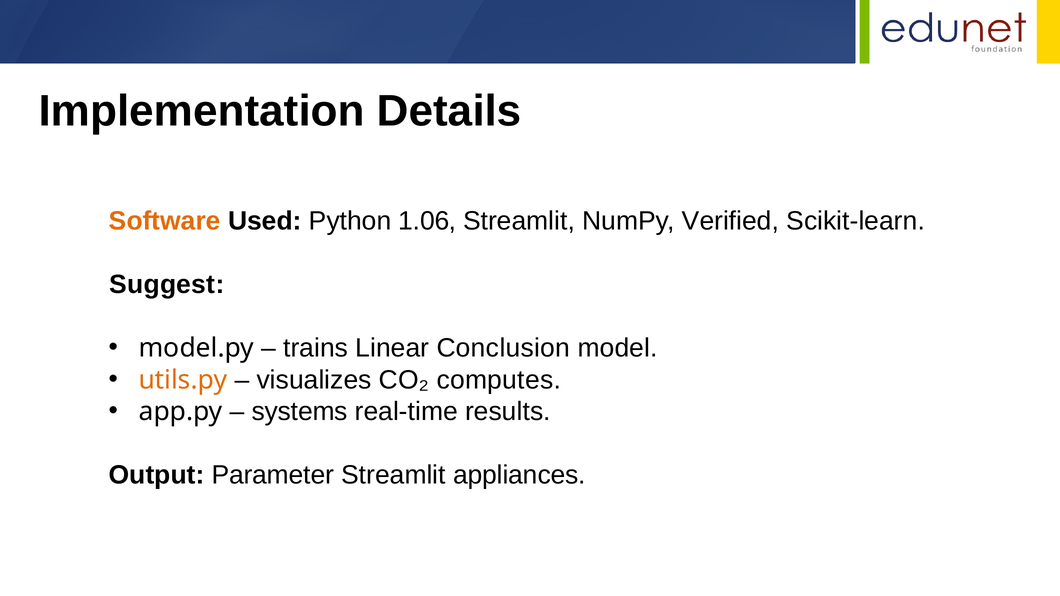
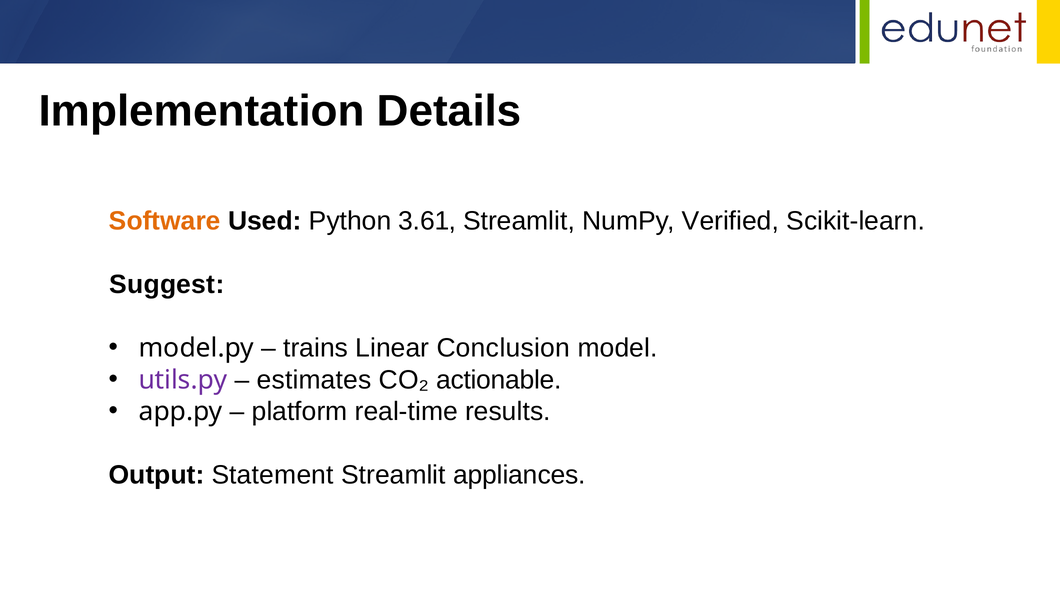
1.06: 1.06 -> 3.61 (427, 221)
utils.py colour: orange -> purple (183, 380)
visualizes: visualizes -> estimates (314, 380)
computes: computes -> actionable (499, 380)
systems: systems -> platform (300, 412)
Parameter: Parameter -> Statement (273, 475)
